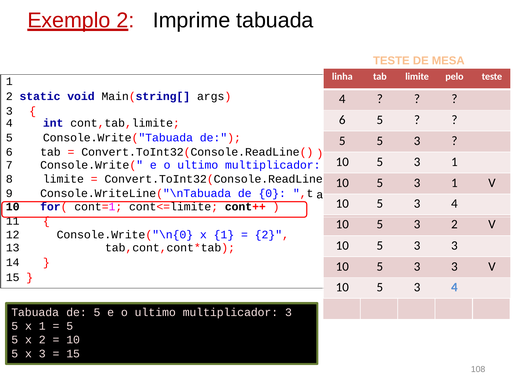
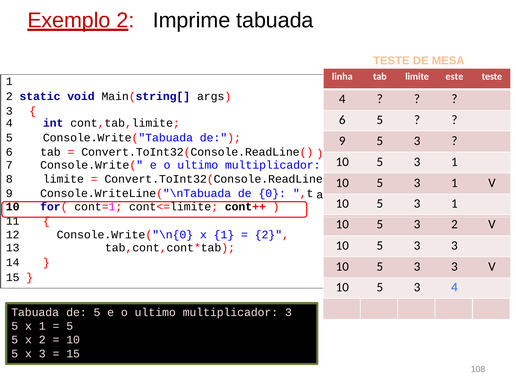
pelo: pelo -> este (454, 77)
Console.Write("Tabuada de 5: 5 -> 9 (342, 141)
4: 4 -> 1 (454, 204)
